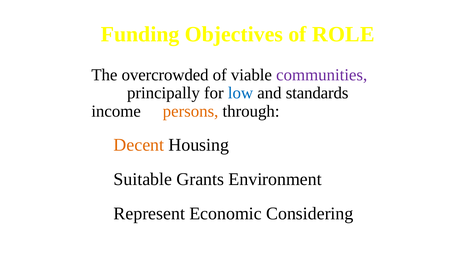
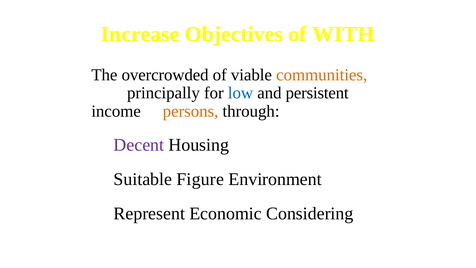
Funding: Funding -> Increase (140, 34)
ROLE: ROLE -> WITH (343, 34)
communities colour: purple -> orange (322, 75)
standards: standards -> persistent (317, 93)
Decent colour: orange -> purple (139, 145)
Grants: Grants -> Figure (200, 179)
